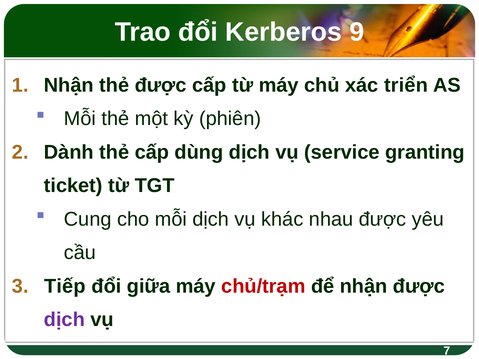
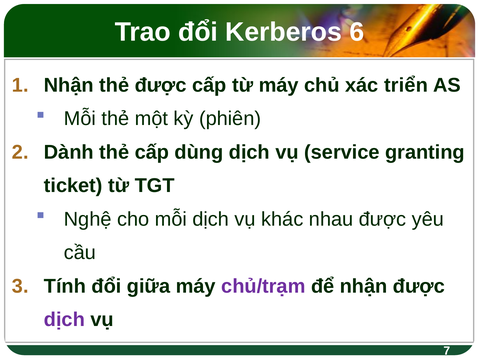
9: 9 -> 6 (357, 32)
Cung: Cung -> Nghệ (88, 219)
Tiếp: Tiếp -> Tính (65, 286)
chủ/trạm colour: red -> purple (263, 286)
